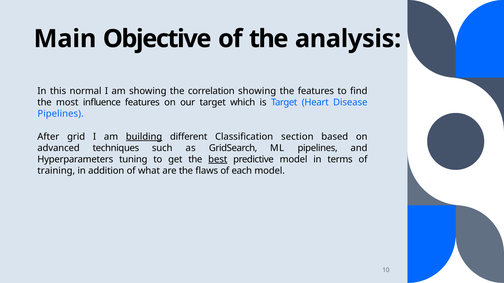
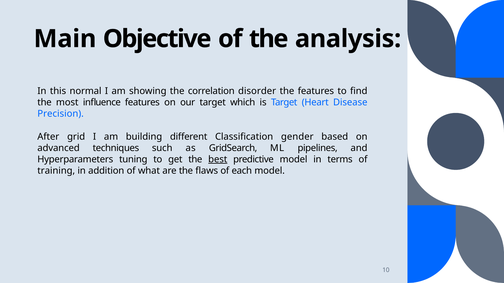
correlation showing: showing -> disorder (257, 91)
Pipelines: Pipelines -> Precision (61, 114)
building underline: present -> none (144, 137)
section: section -> gender (297, 137)
